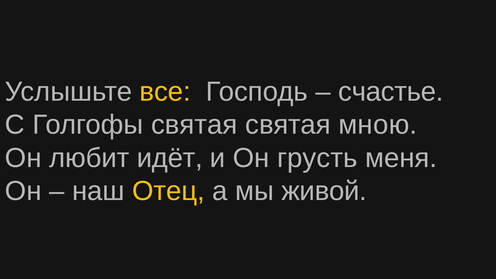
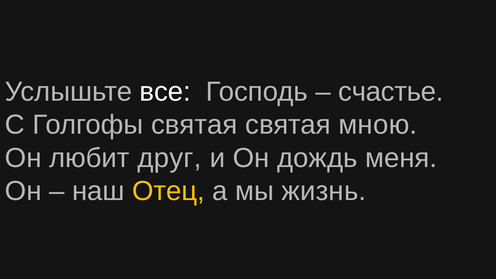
все colour: yellow -> white (165, 92)
идёт: идёт -> друг (170, 158)
грусть: грусть -> дождь (317, 158)
живой: живой -> жизнь (324, 191)
